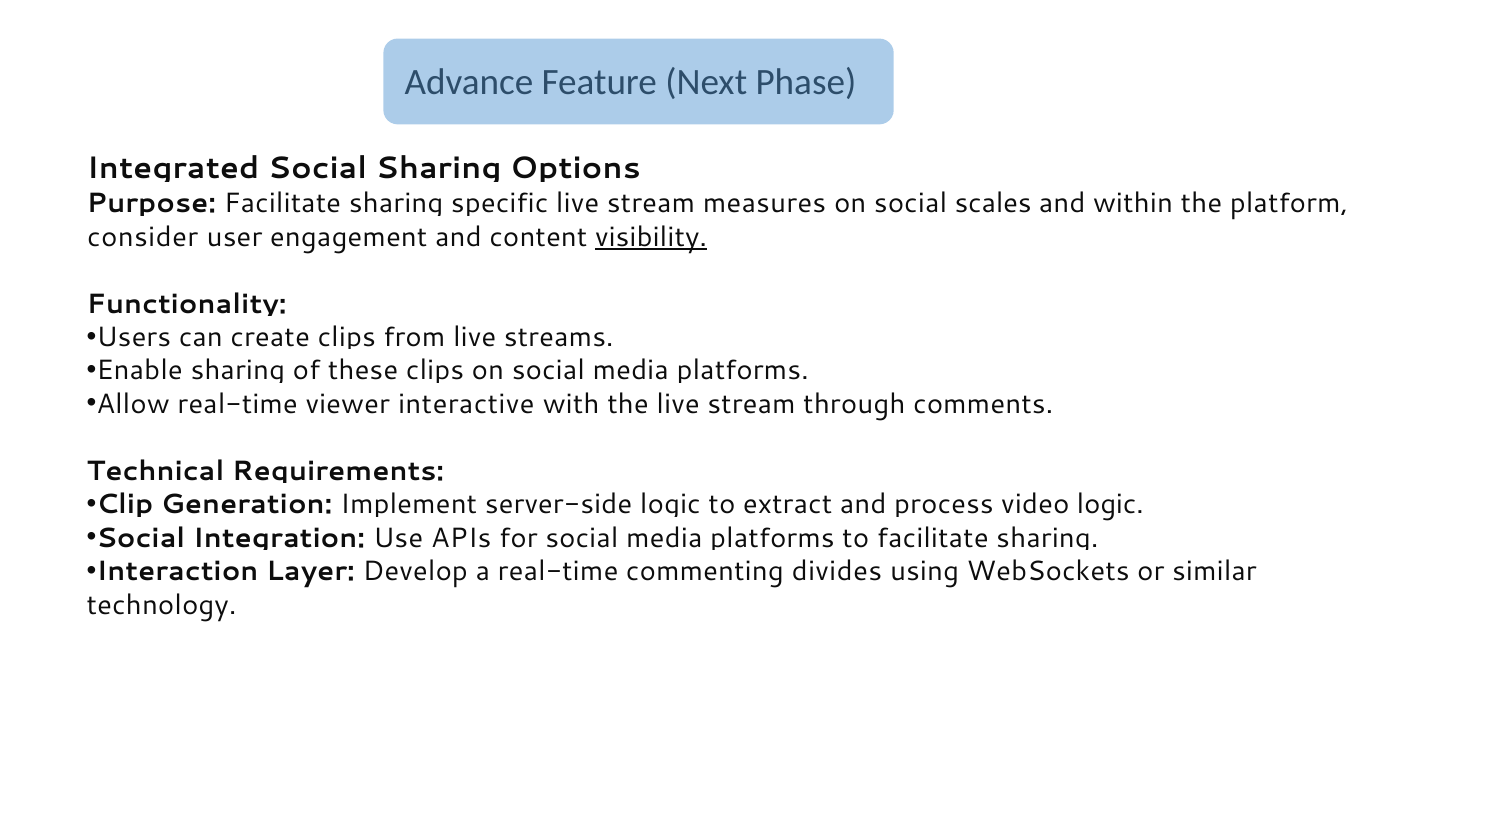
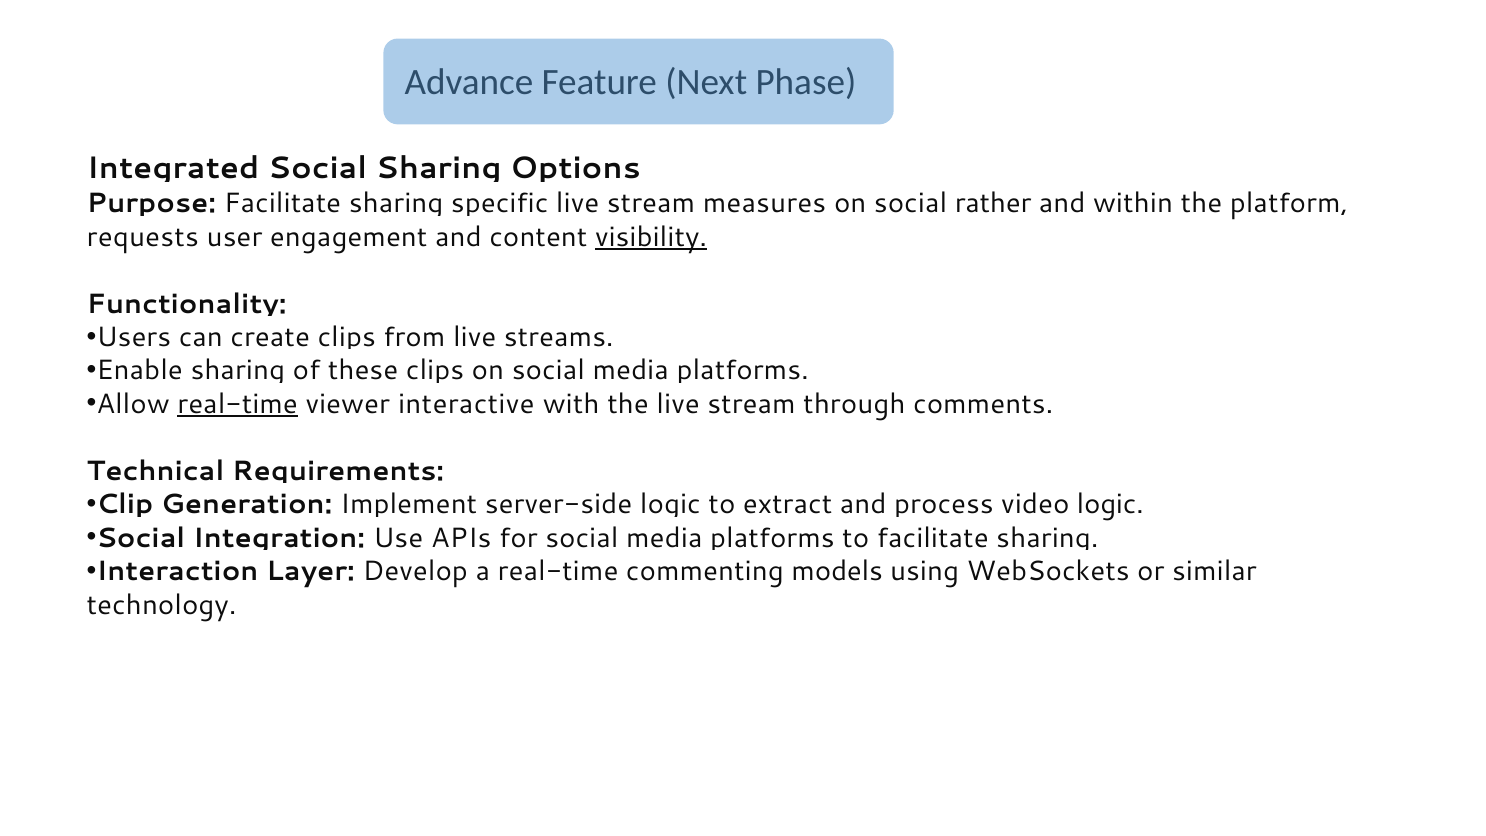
scales: scales -> rather (993, 204)
consider: consider -> requests (143, 237)
real-time underline: none -> present (238, 404)
divides: divides -> models (837, 571)
